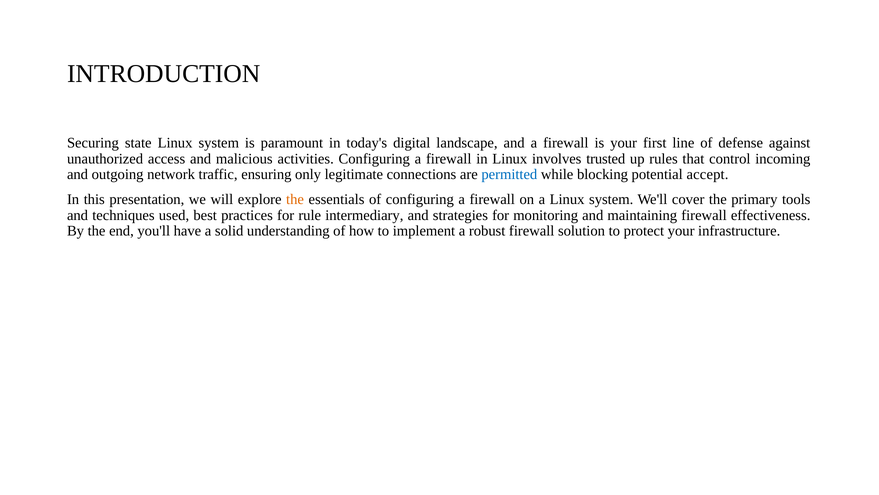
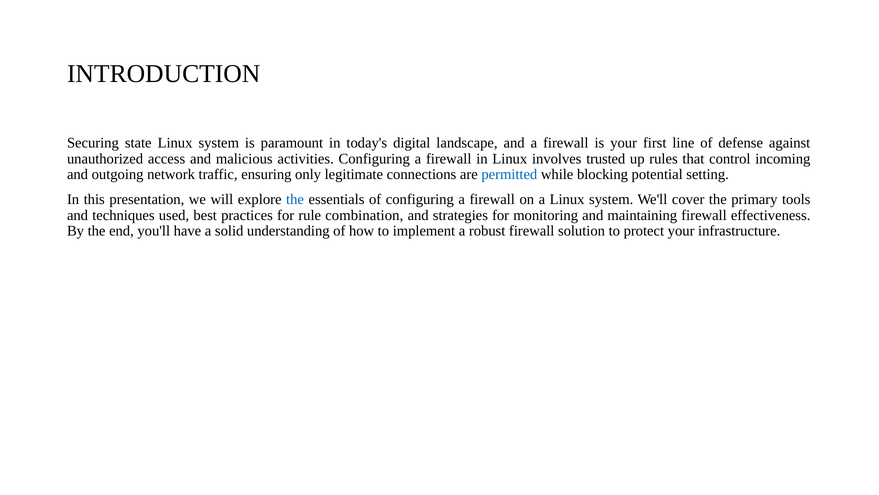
accept: accept -> setting (708, 174)
the colour: orange -> blue (295, 199)
intermediary: intermediary -> combination (364, 215)
